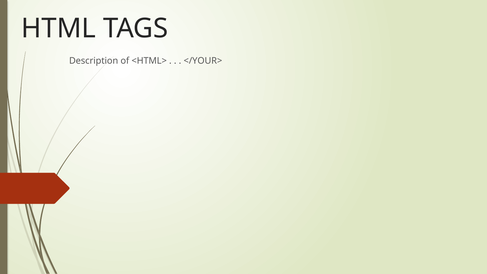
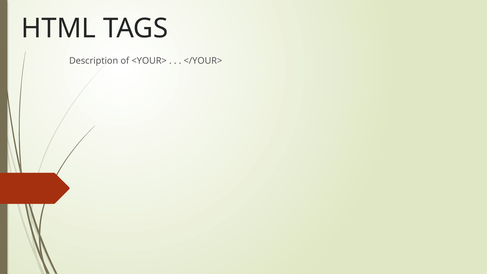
<HTML>: <HTML> -> <YOUR> (149, 61)
